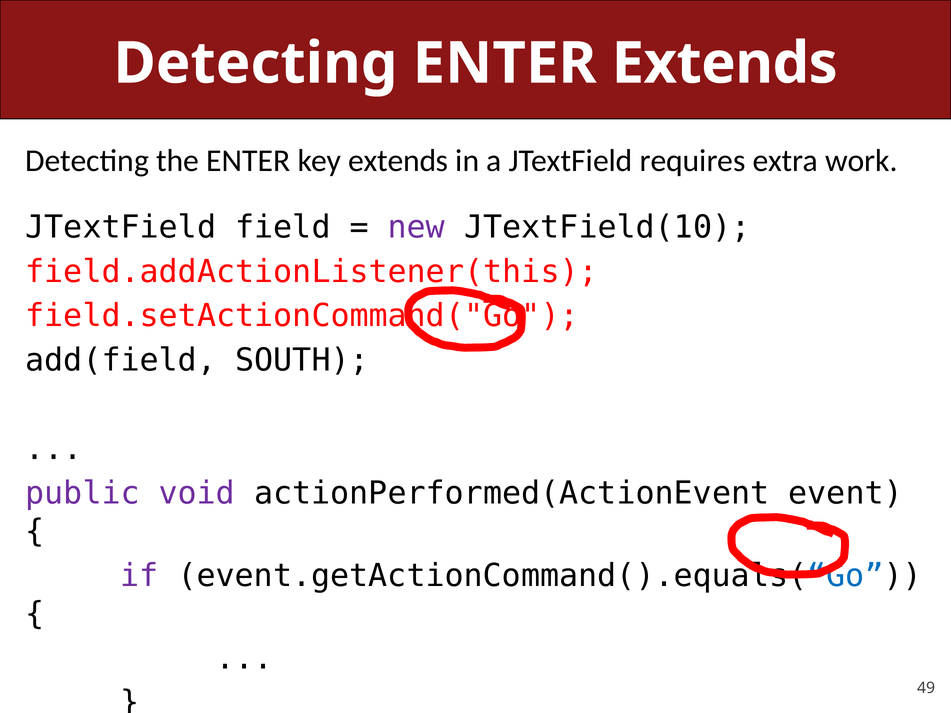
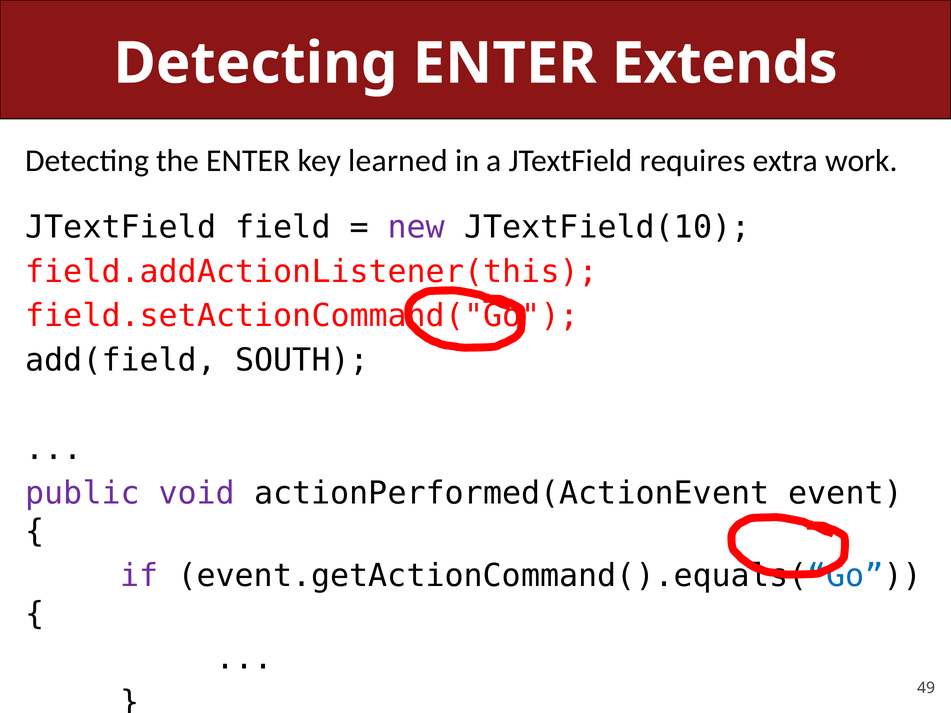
key extends: extends -> learned (398, 161)
